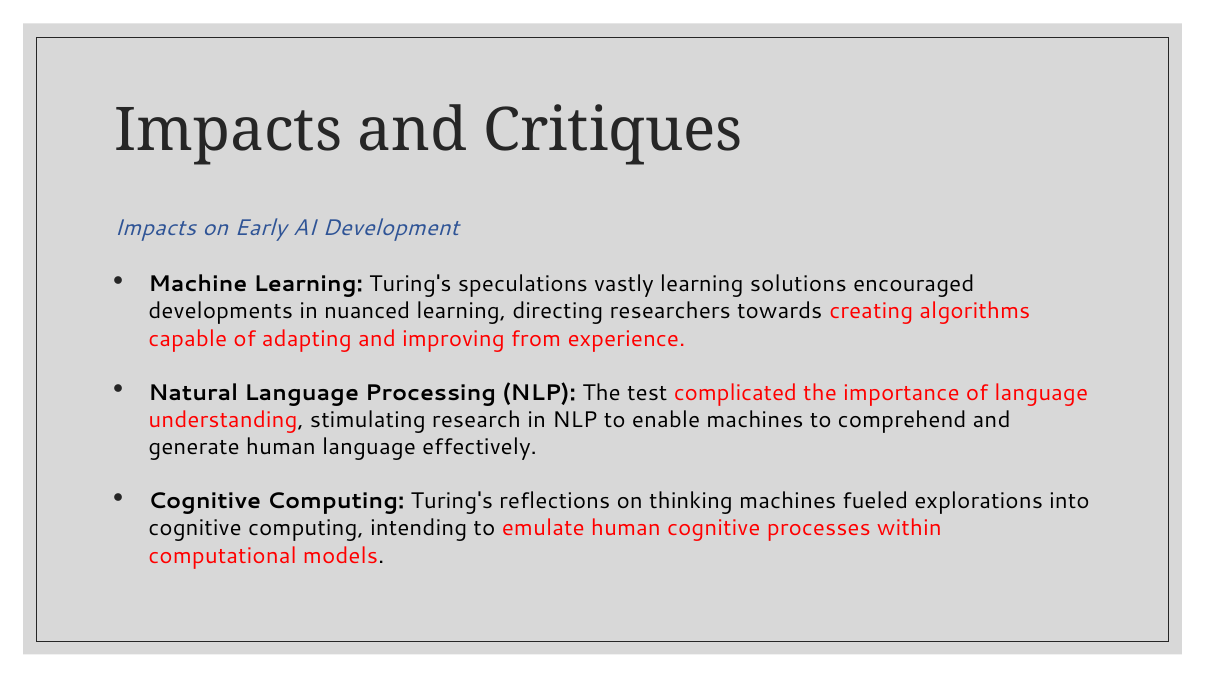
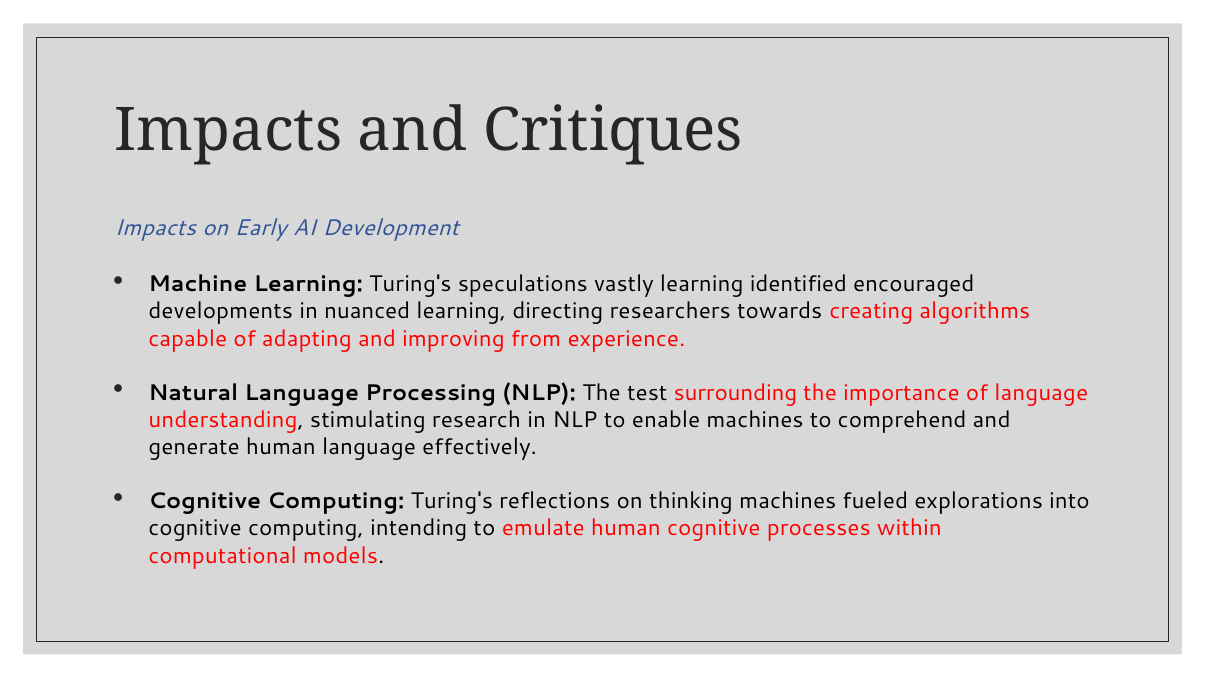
solutions: solutions -> identified (798, 284)
complicated: complicated -> surrounding (735, 393)
